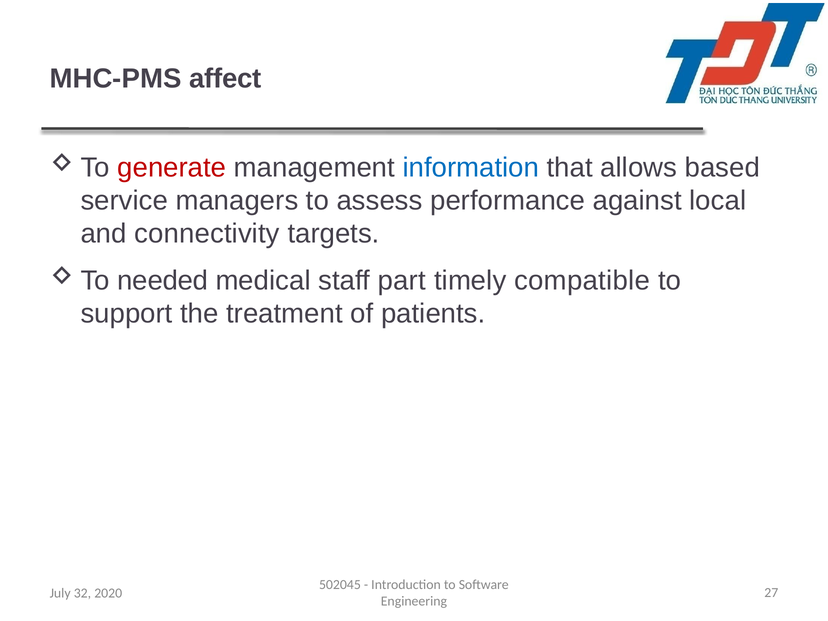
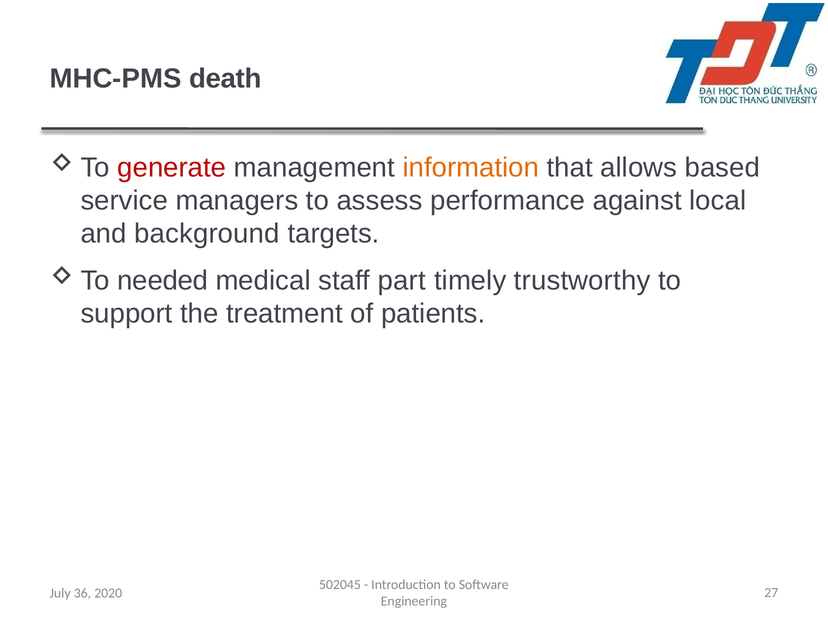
affect: affect -> death (225, 79)
information colour: blue -> orange (471, 167)
connectivity: connectivity -> background (207, 234)
compatible: compatible -> trustworthy (582, 281)
32: 32 -> 36 (82, 593)
